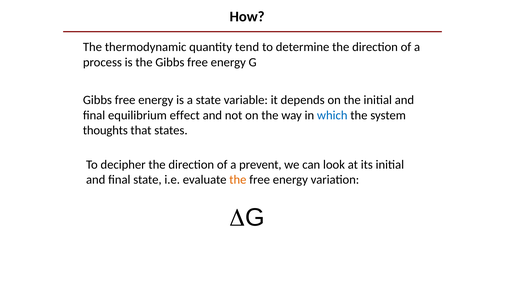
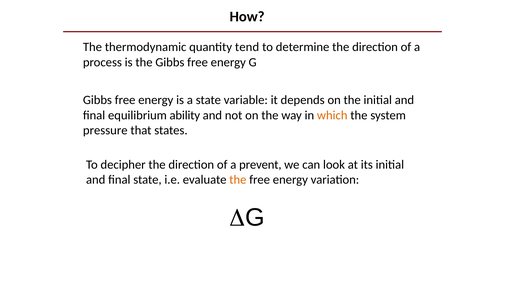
effect: effect -> ability (185, 115)
which colour: blue -> orange (332, 115)
thoughts: thoughts -> pressure (105, 130)
